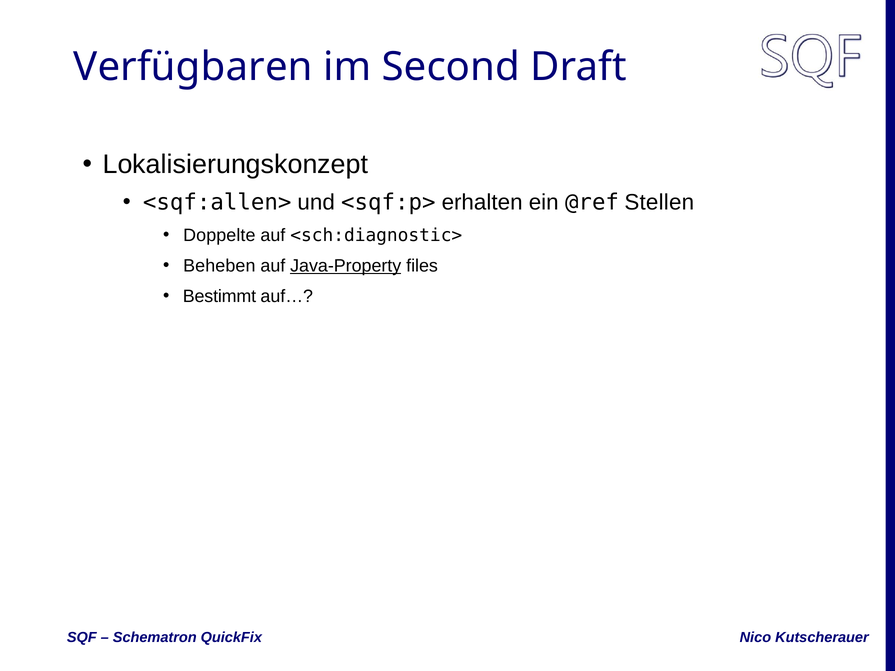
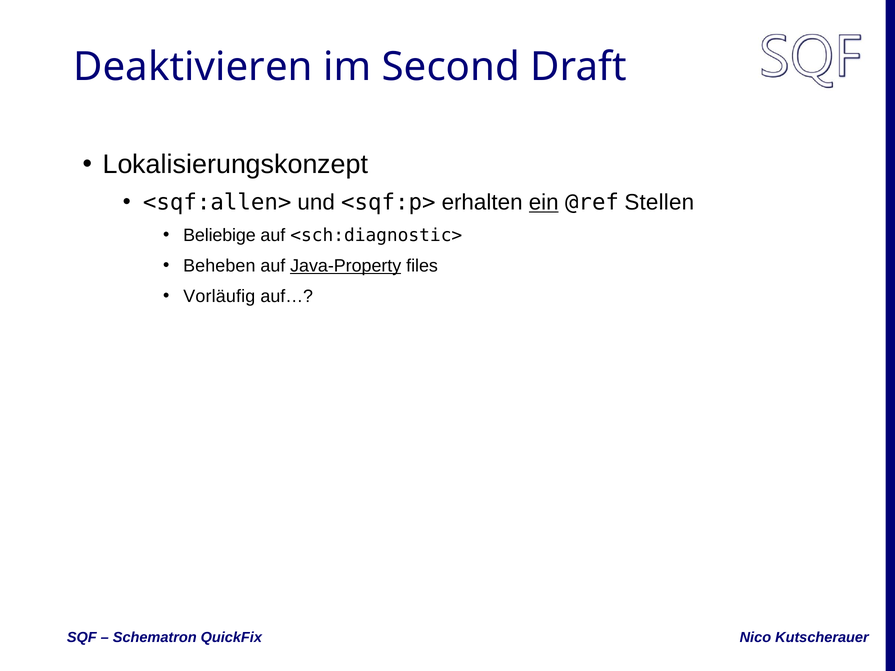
Verfügbaren: Verfügbaren -> Deaktivieren (193, 67)
ein underline: none -> present (544, 202)
Doppelte: Doppelte -> Beliebige (219, 235)
Bestimmt: Bestimmt -> Vorläufig (219, 296)
